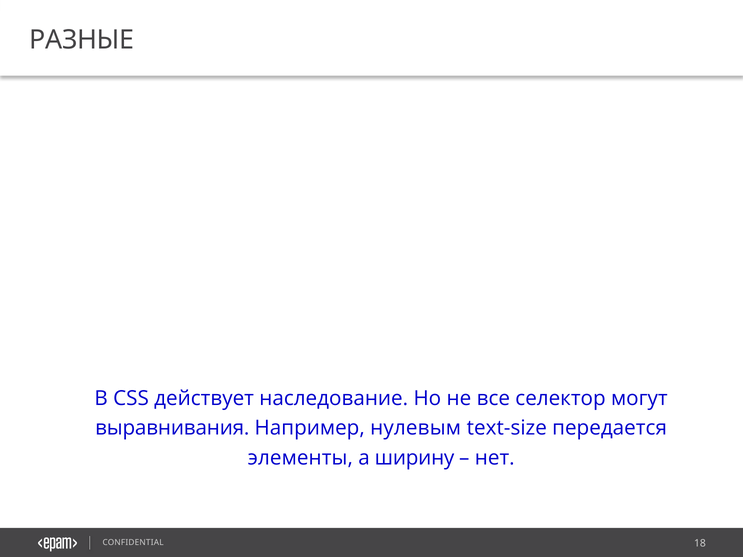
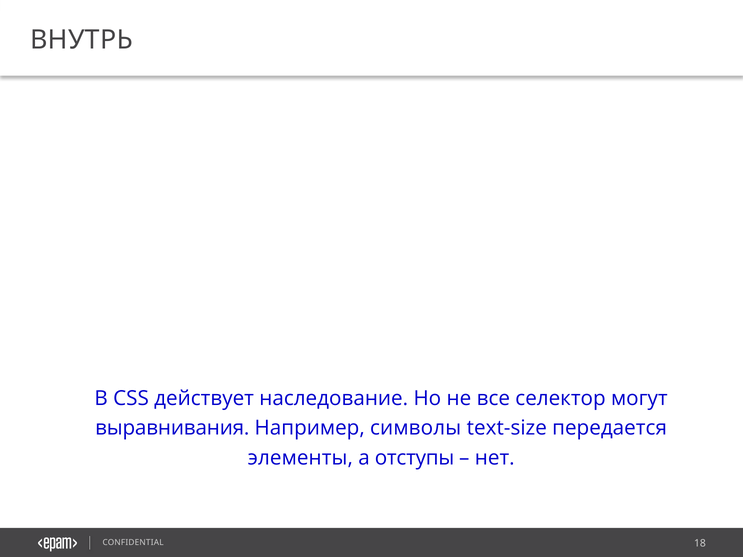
РАЗНЫЕ: РАЗНЫЕ -> ВНУТРЬ (82, 40)
нулевым: нулевым -> символы (416, 428)
ширину: ширину -> отступы (415, 458)
